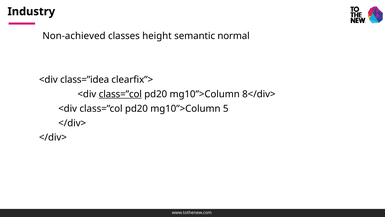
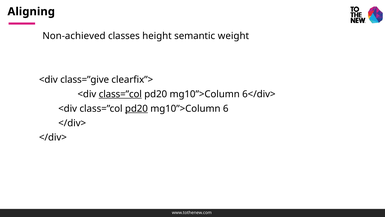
Industry: Industry -> Aligning (31, 12)
normal: normal -> weight (233, 36)
class=”idea: class=”idea -> class=”give (85, 80)
8</div>: 8</div> -> 6</div> (259, 94)
pd20 underline: none -> present (136, 108)
5: 5 -> 6 (226, 108)
